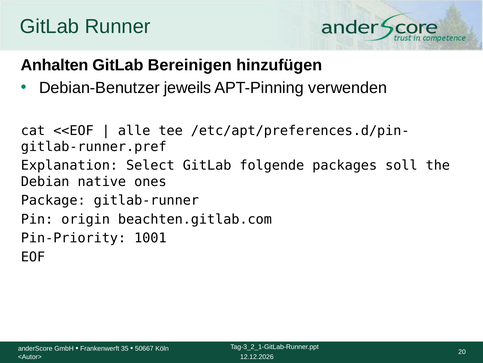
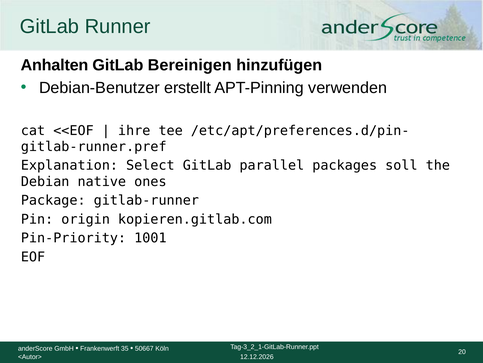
jeweils: jeweils -> erstellt (188, 88)
alle: alle -> ihre (134, 130)
folgende: folgende -> parallel (272, 165)
beachten.gitlab.com: beachten.gitlab.com -> kopieren.gitlab.com (195, 219)
